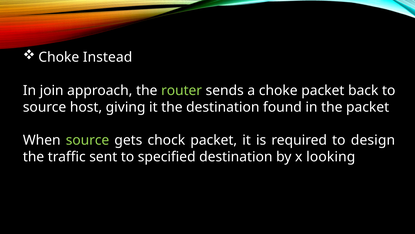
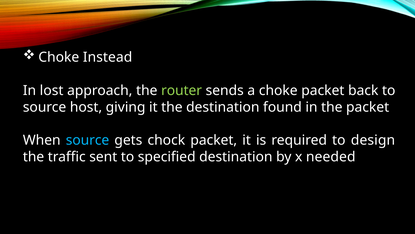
join: join -> lost (52, 90)
source colour: light green -> light blue (88, 140)
looking: looking -> needed (331, 157)
